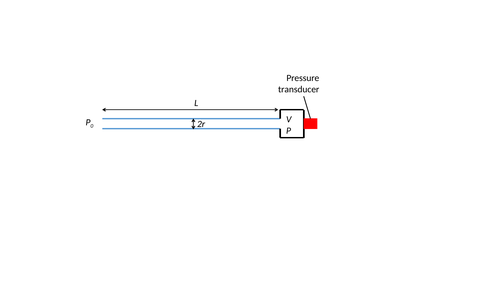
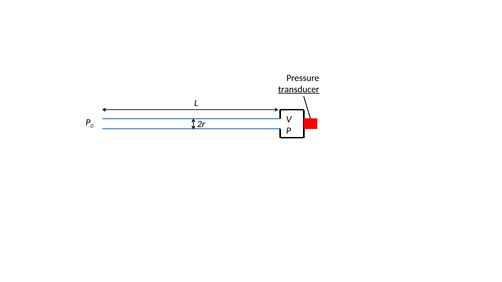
transducer underline: none -> present (299, 89)
